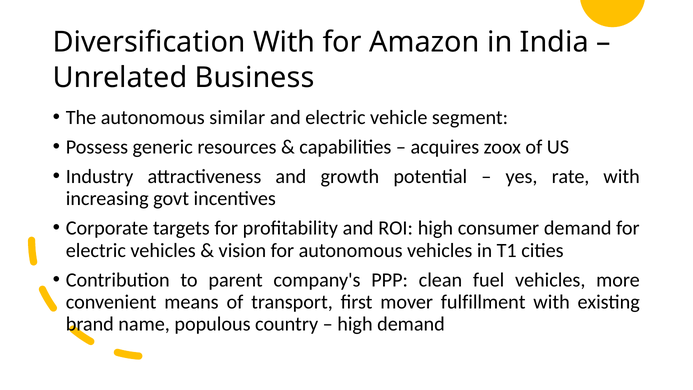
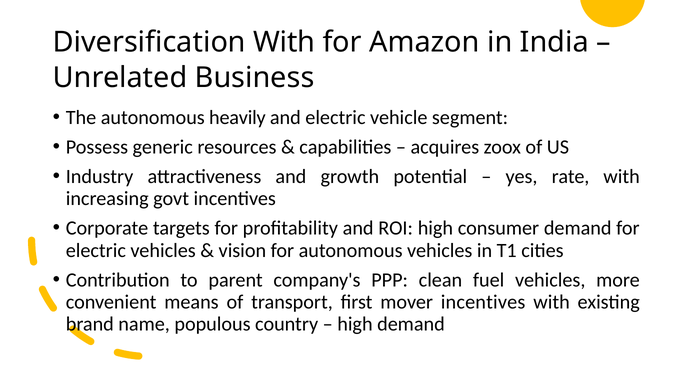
similar: similar -> heavily (237, 117)
mover fulfillment: fulfillment -> incentives (483, 302)
